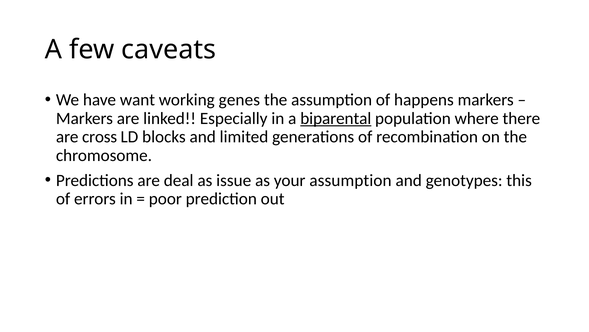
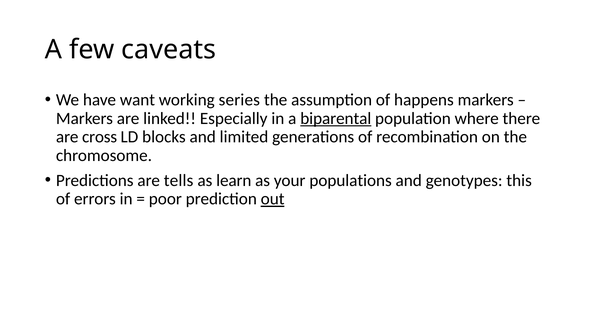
genes: genes -> series (239, 100)
deal: deal -> tells (179, 180)
issue: issue -> learn (234, 180)
your assumption: assumption -> populations (351, 180)
out underline: none -> present (273, 199)
